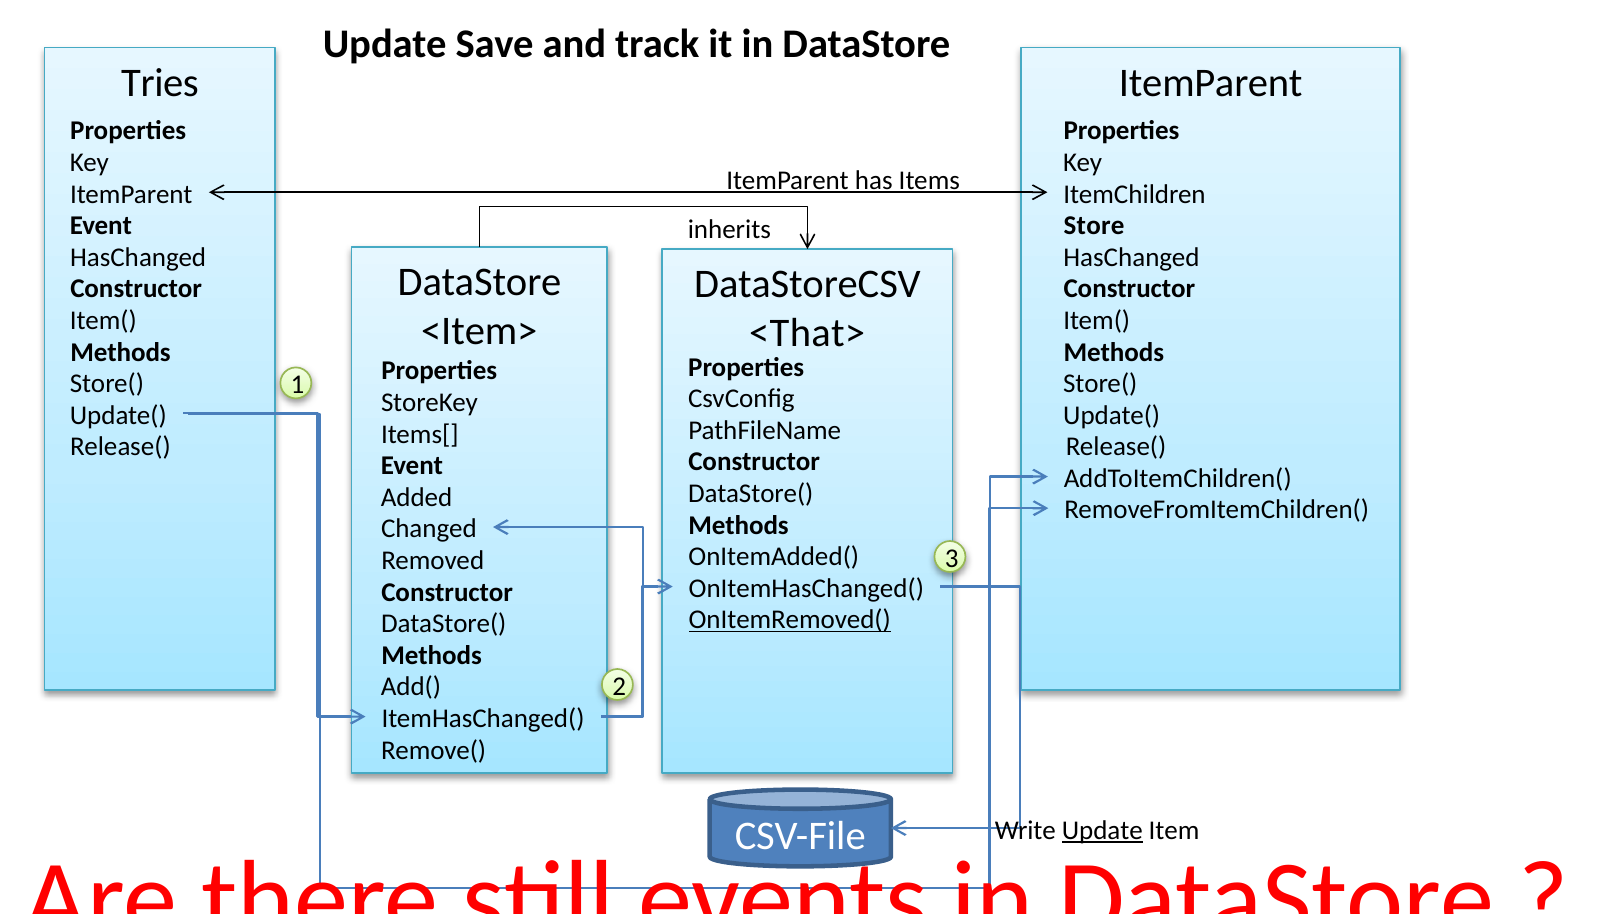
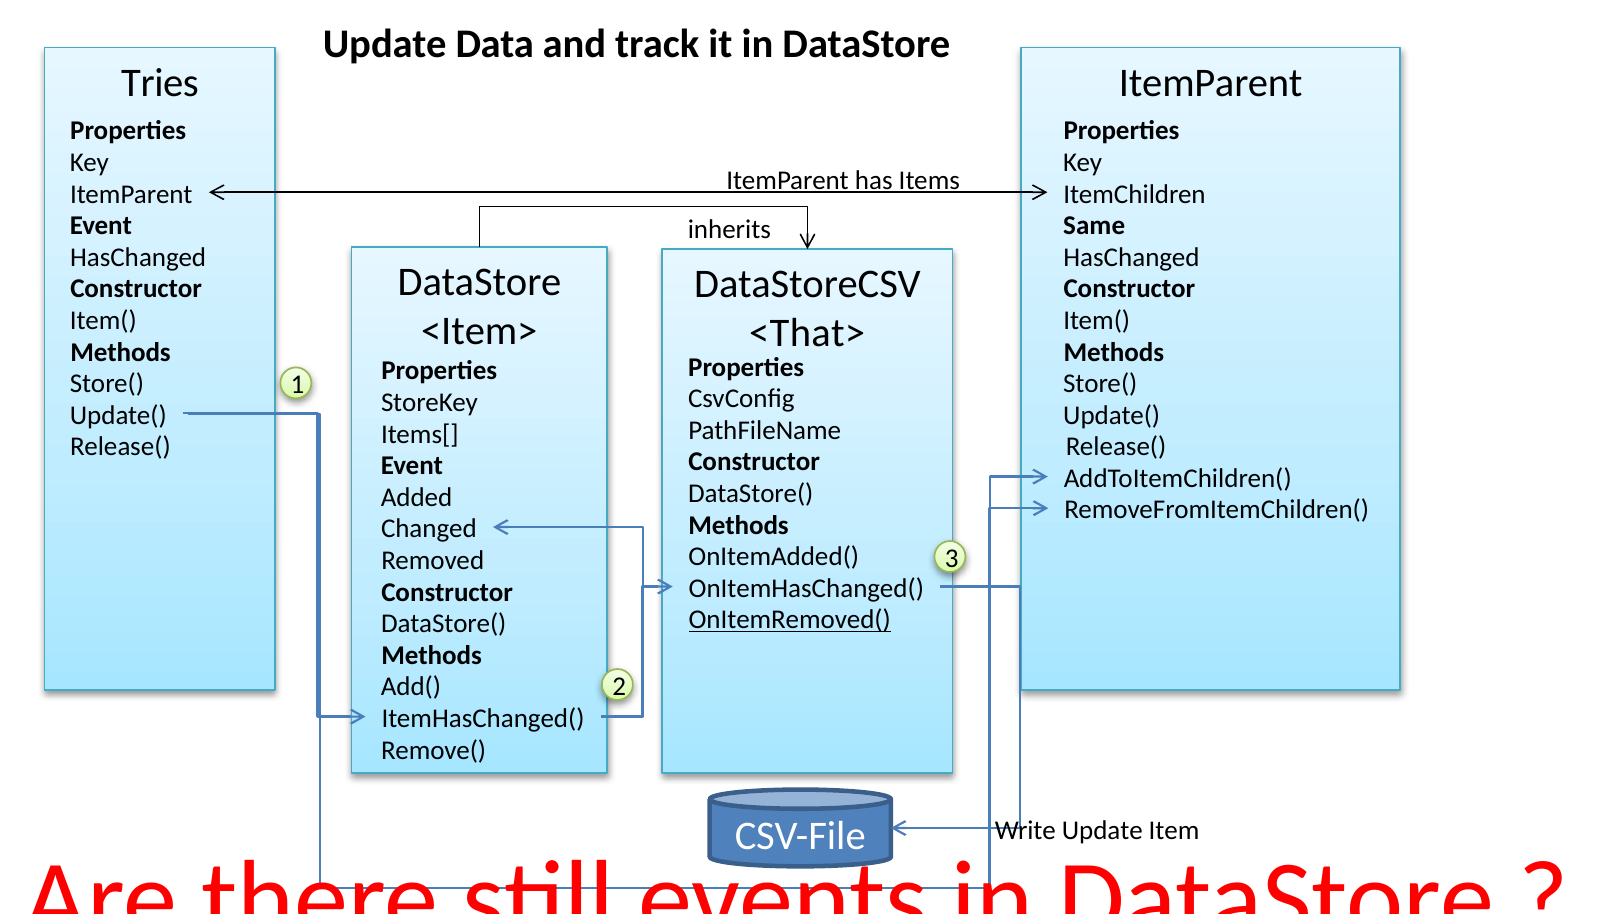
Save: Save -> Data (495, 44)
Store: Store -> Same (1094, 226)
Update underline: present -> none (1102, 830)
